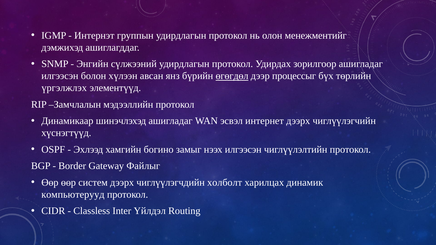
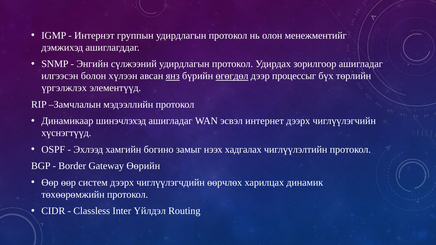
янз underline: none -> present (173, 76)
нээх илгээсэн: илгээсэн -> хадгалах (243, 150)
Файлыг: Файлыг -> Өөрийн (143, 166)
холболт: холболт -> өөрчлөх (225, 183)
компьютерууд: компьютерууд -> төхөөрөмжийн (73, 195)
